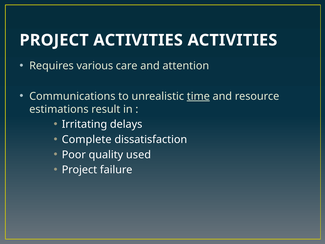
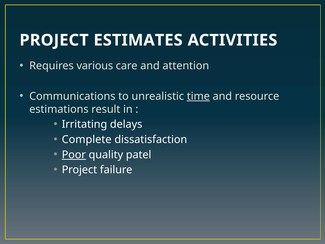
PROJECT ACTIVITIES: ACTIVITIES -> ESTIMATES (138, 40)
Poor underline: none -> present (74, 155)
used: used -> patel (139, 155)
